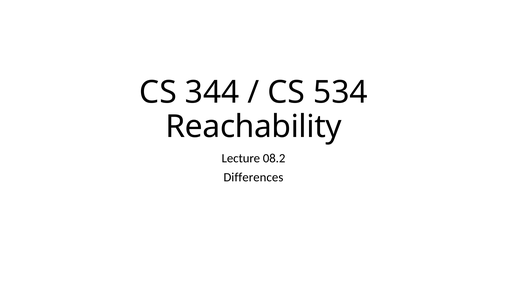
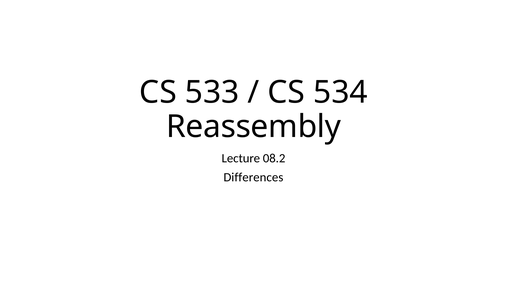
344: 344 -> 533 (212, 93)
Reachability: Reachability -> Reassembly (254, 127)
